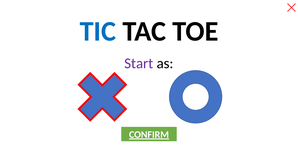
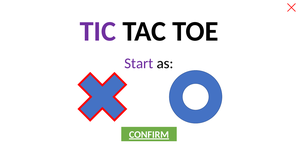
TIC colour: blue -> purple (98, 31)
